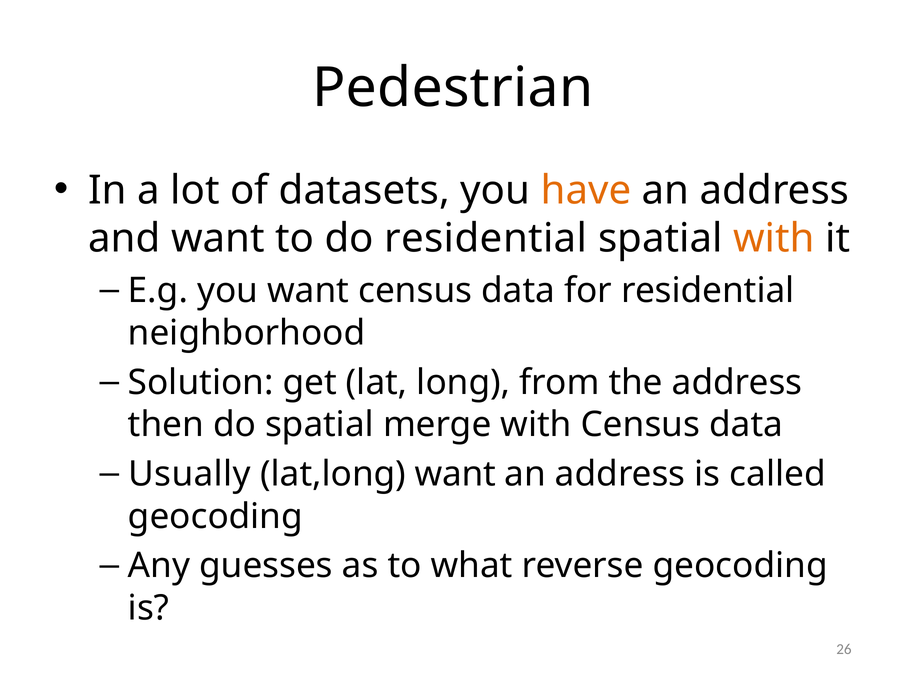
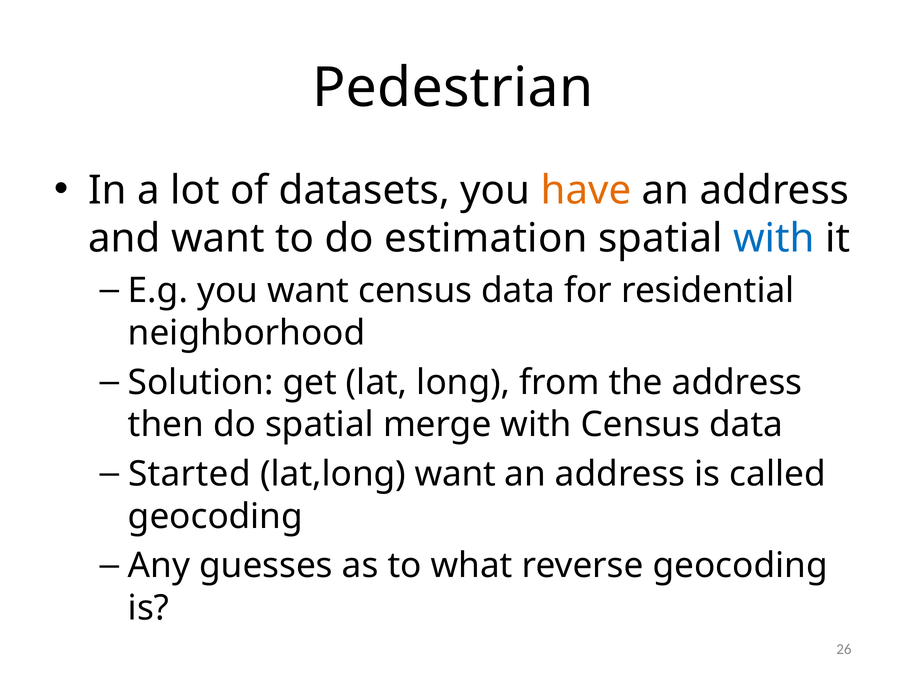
do residential: residential -> estimation (486, 238)
with colour: orange -> blue (774, 238)
Usually: Usually -> Started (189, 474)
